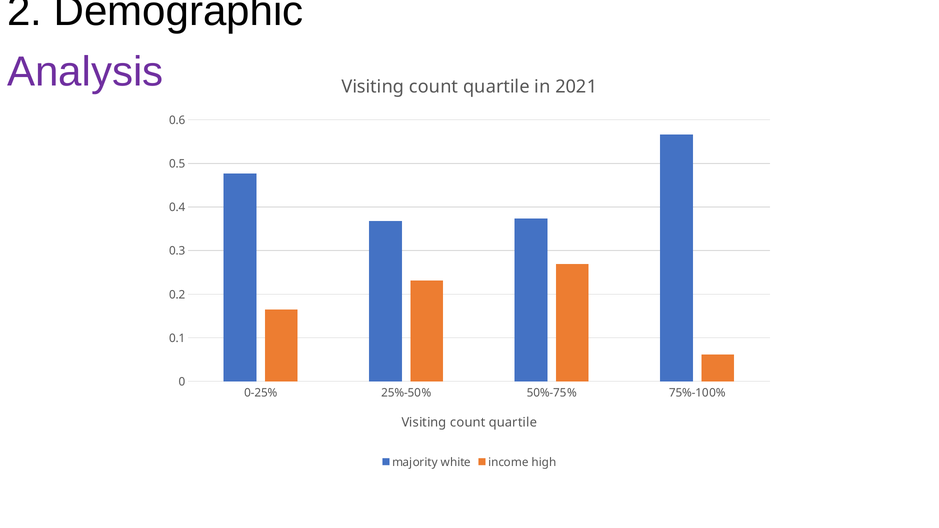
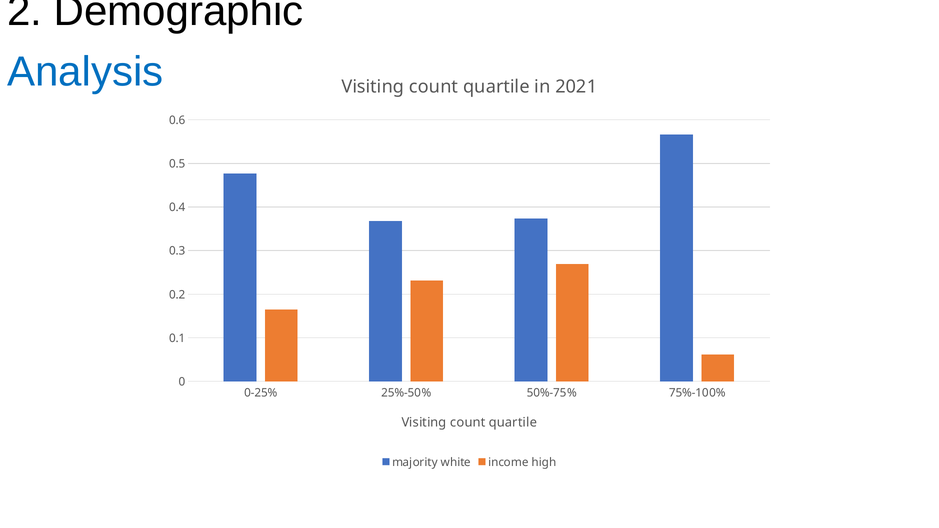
Analysis colour: purple -> blue (85, 72)
